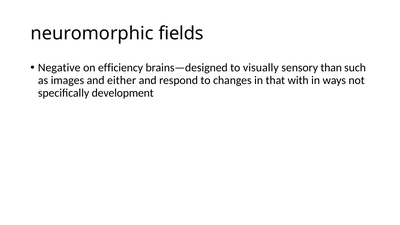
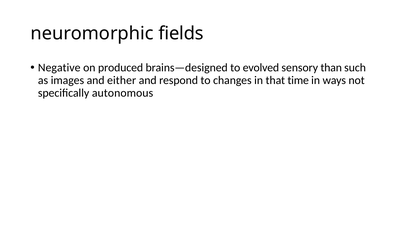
efficiency: efficiency -> produced (121, 68)
visually: visually -> evolved (261, 68)
with: with -> time (298, 80)
development: development -> autonomous (123, 93)
